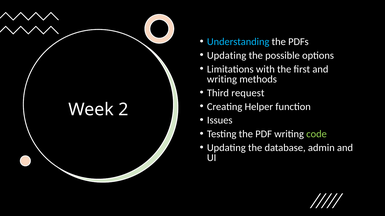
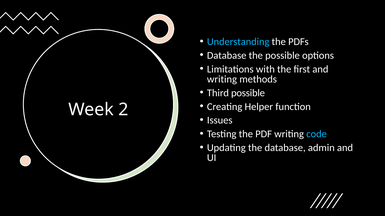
Updating: Updating -> Database (227, 56)
Third request: request -> possible (248, 93)
code colour: light green -> light blue (317, 134)
